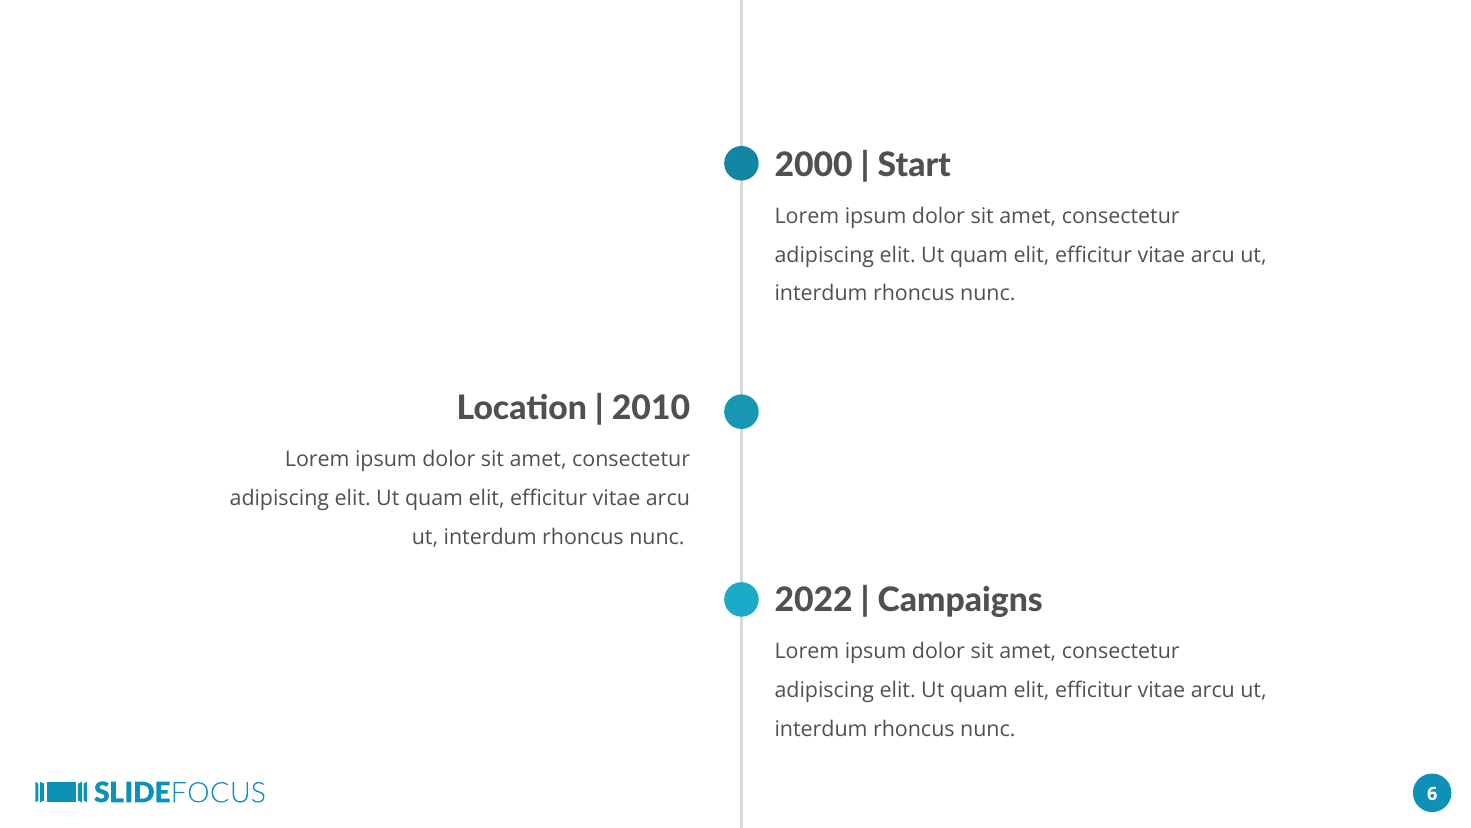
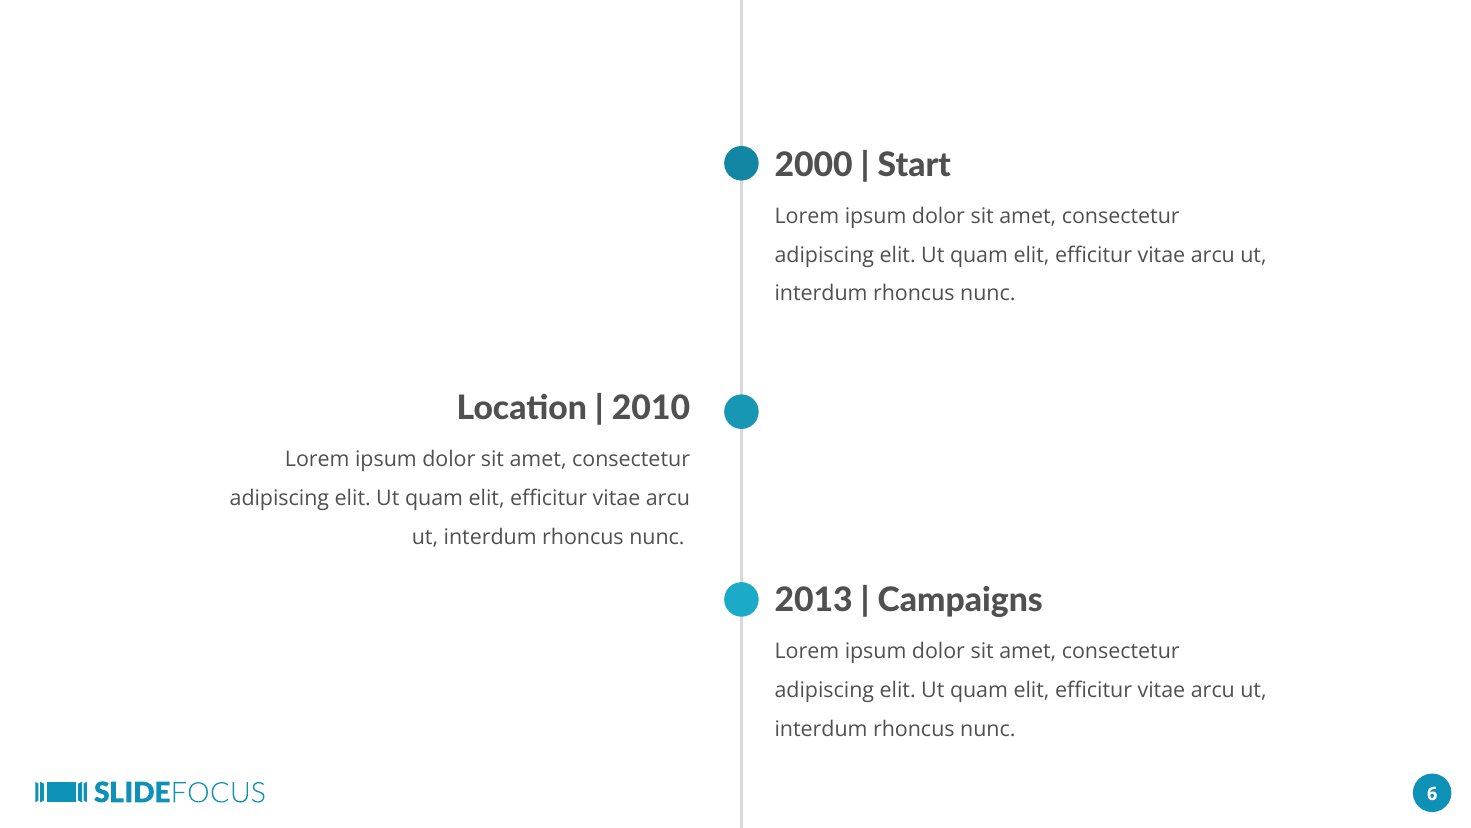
2022: 2022 -> 2013 (814, 600)
